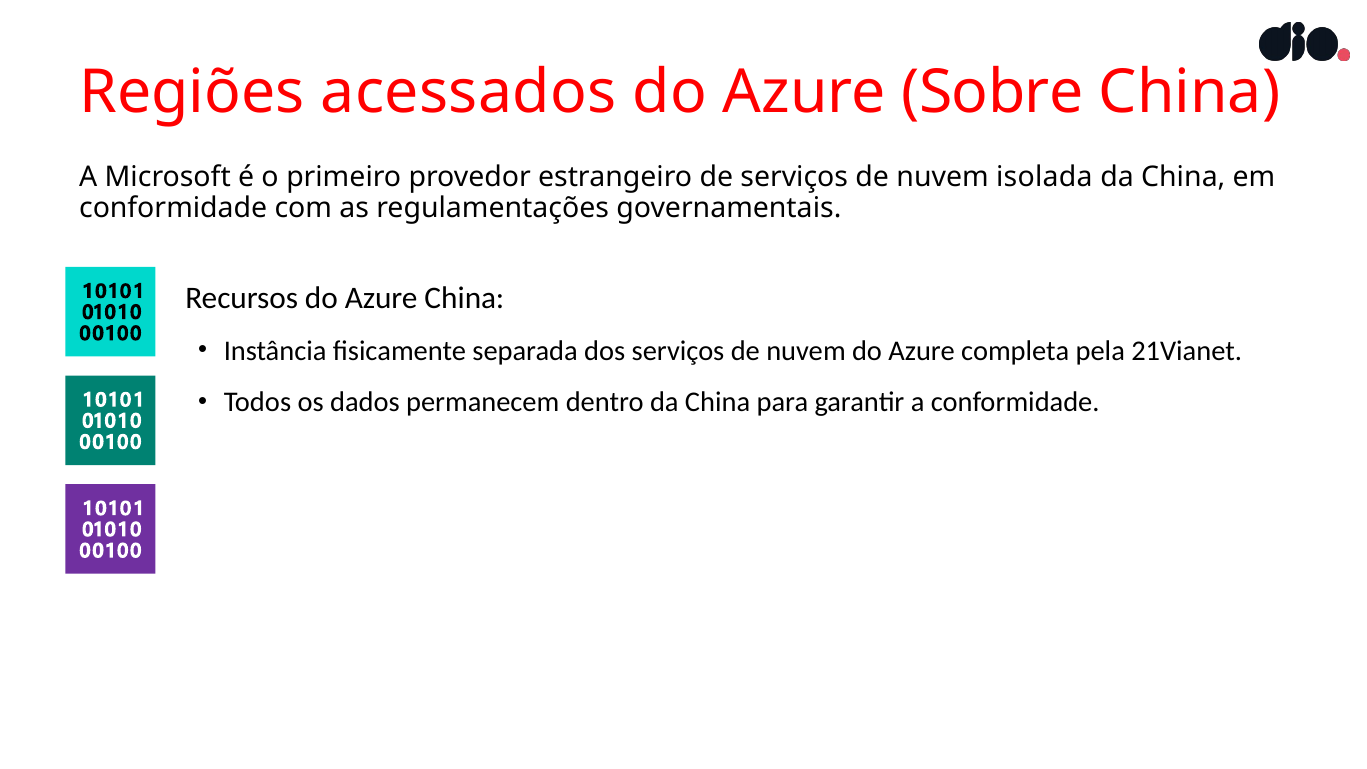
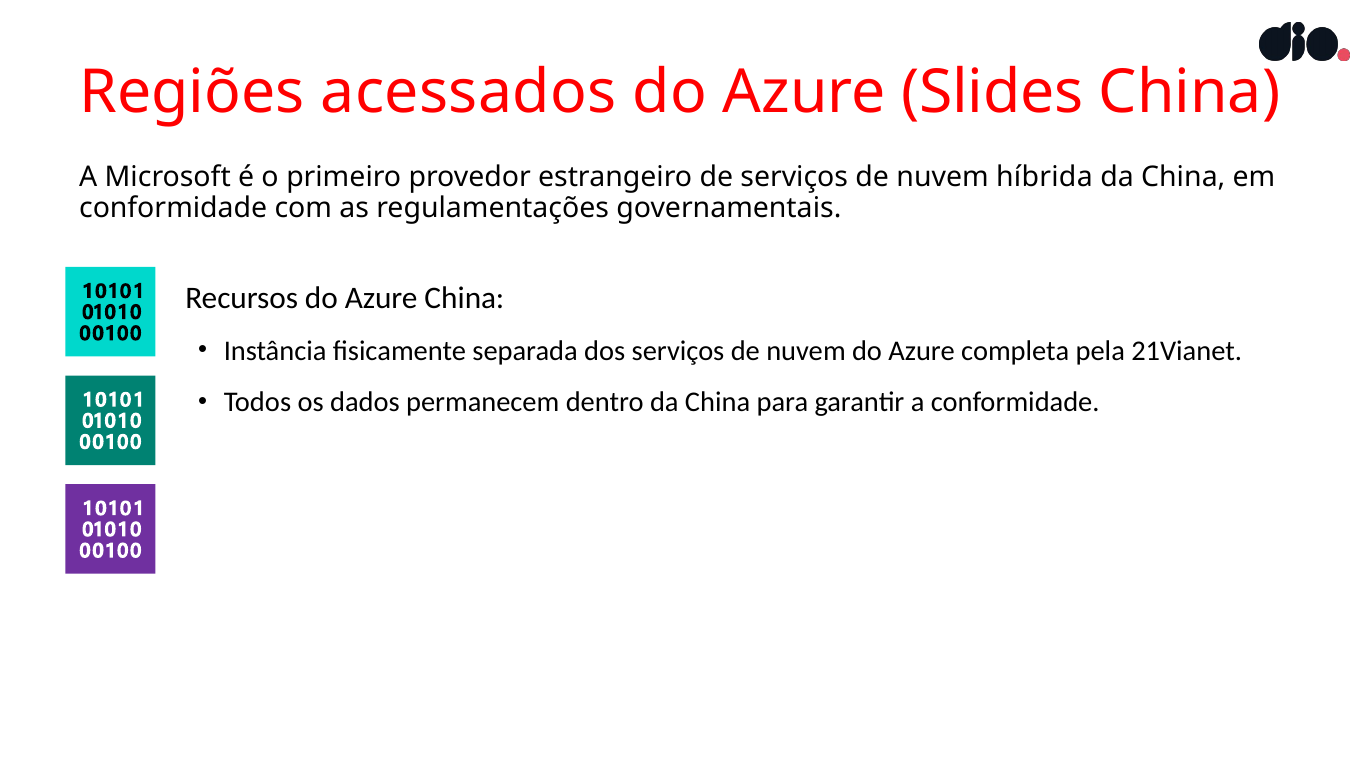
Sobre: Sobre -> Slides (992, 93)
isolada: isolada -> híbrida (1044, 178)
